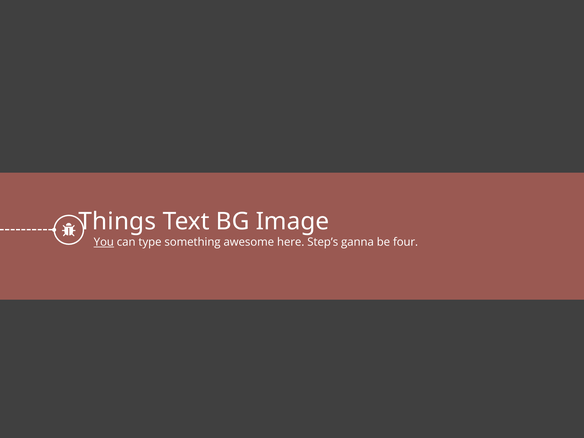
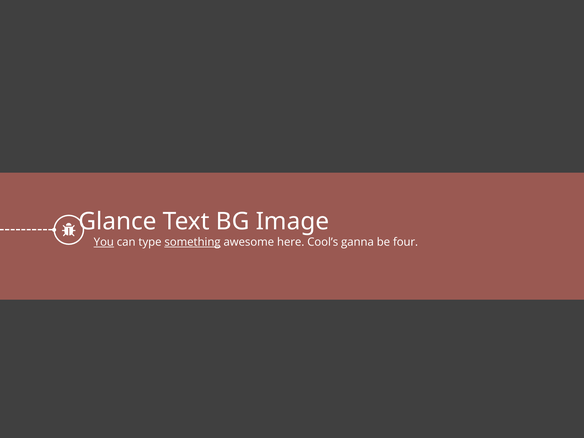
Things: Things -> Glance (117, 221)
something underline: none -> present (192, 242)
Step’s: Step’s -> Cool’s (323, 242)
